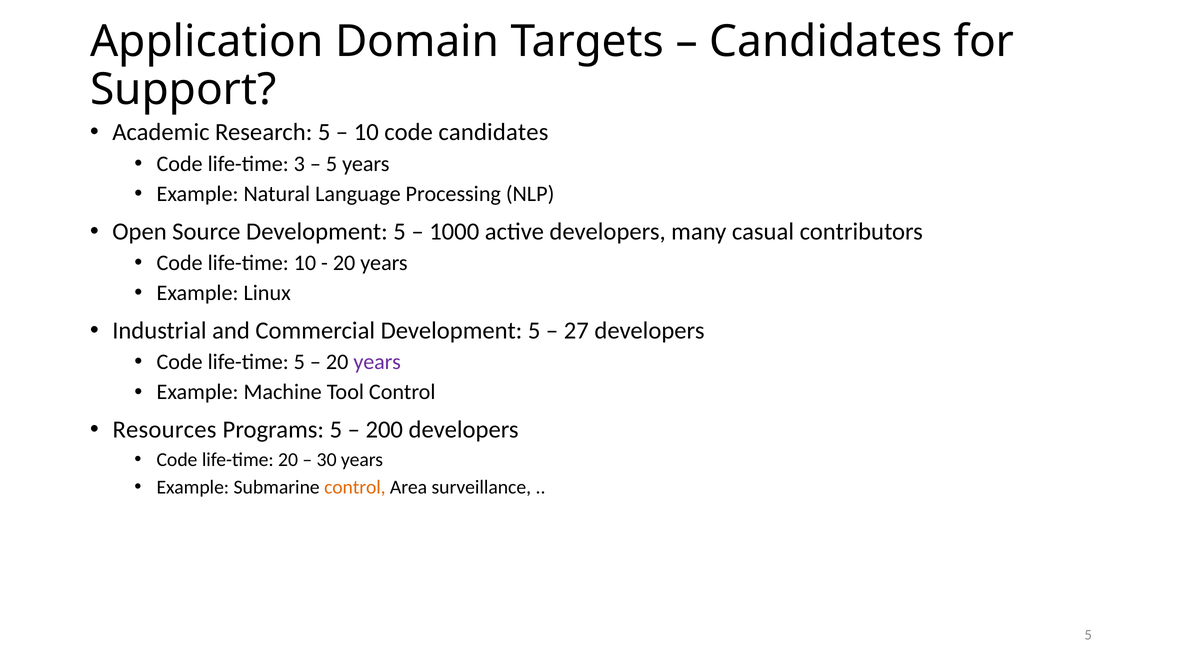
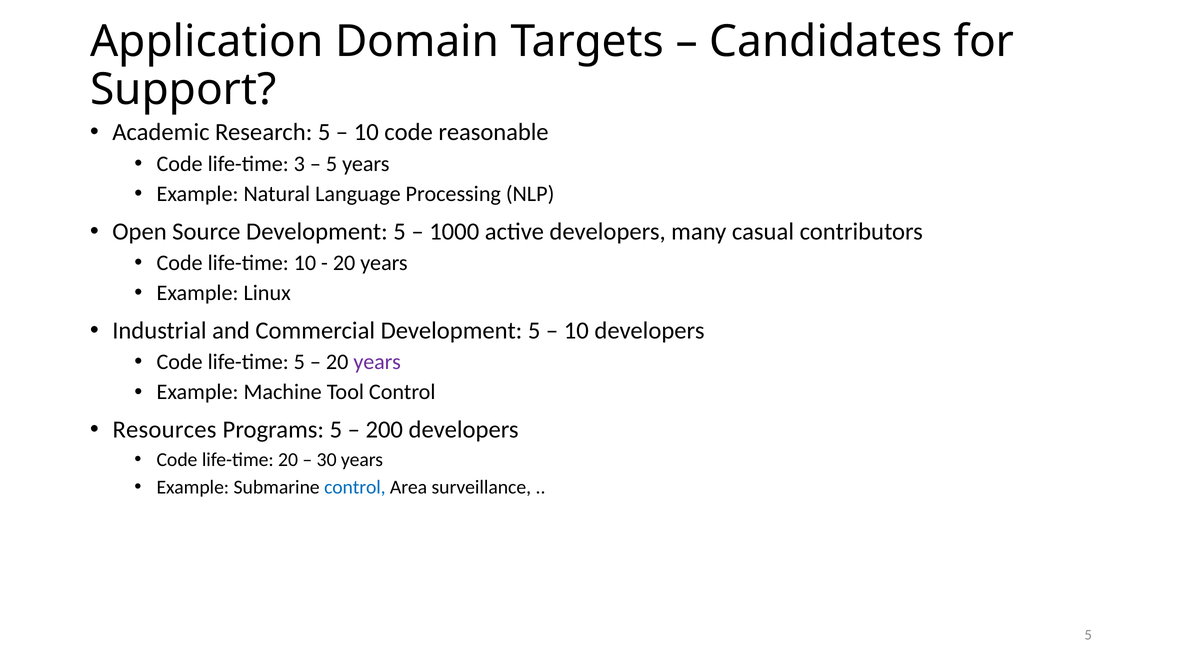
code candidates: candidates -> reasonable (494, 132)
27: 27 -> 10 (576, 330)
control colour: orange -> blue (355, 487)
